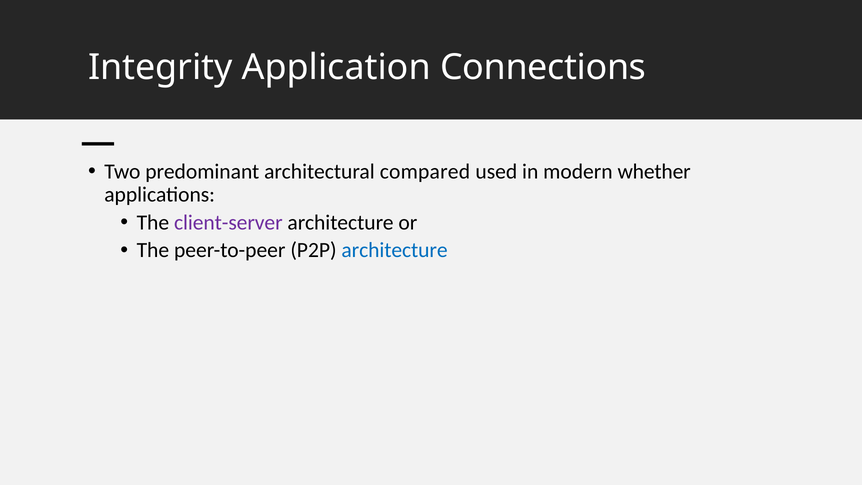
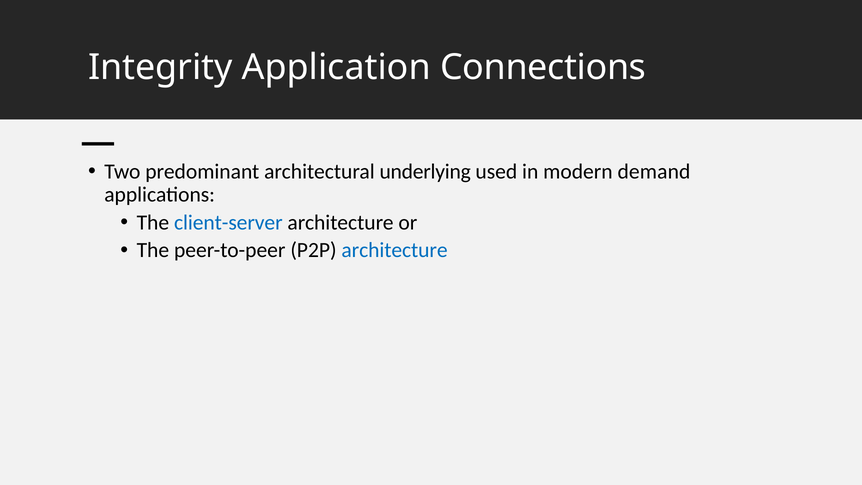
compared: compared -> underlying (425, 172)
whether: whether -> demand (654, 172)
client-server colour: purple -> blue (228, 223)
